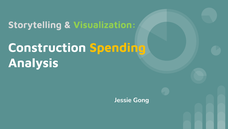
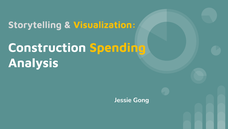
Visualization colour: light green -> yellow (105, 25)
